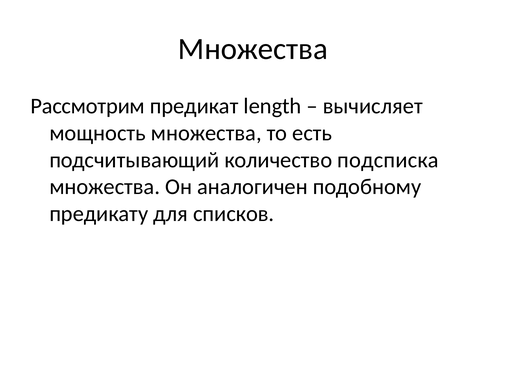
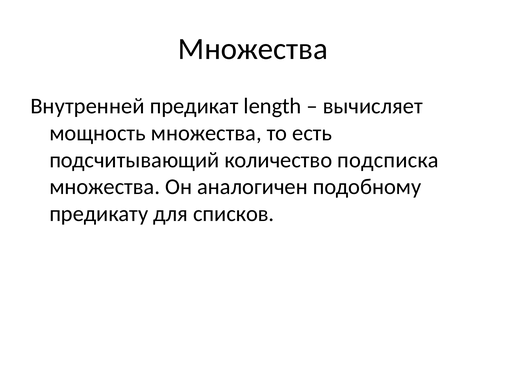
Рассмотрим: Рассмотрим -> Внутренней (87, 106)
